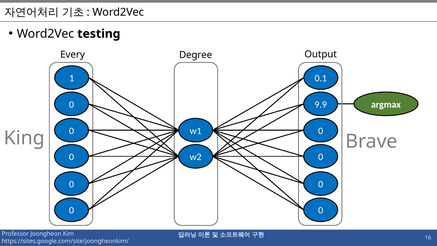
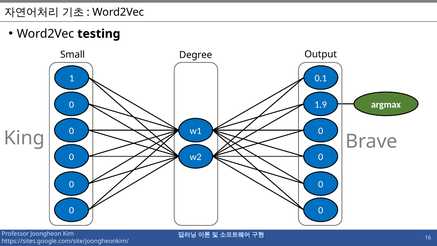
Every: Every -> Small (73, 55)
9.9: 9.9 -> 1.9 (321, 104)
